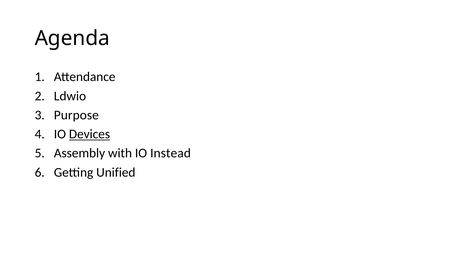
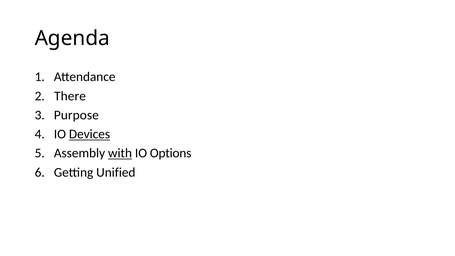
Ldwio: Ldwio -> There (70, 96)
with underline: none -> present (120, 153)
Instead: Instead -> Options (171, 153)
